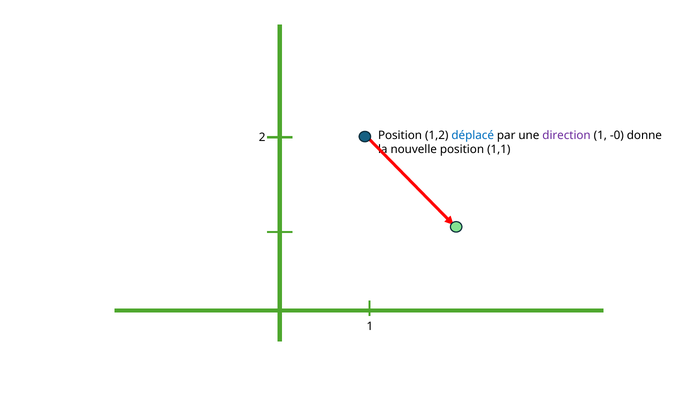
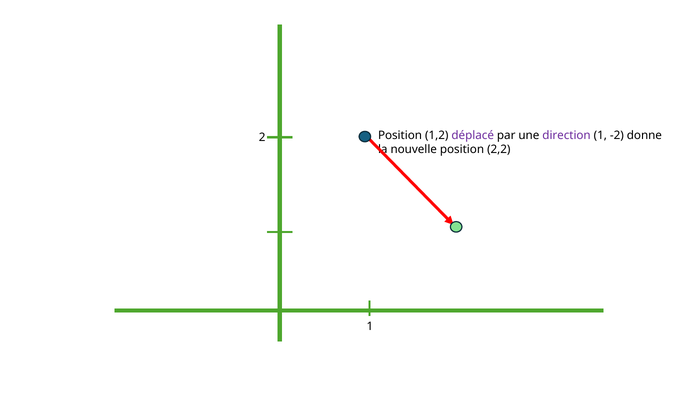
déplacé colour: blue -> purple (473, 135)
-0: -0 -> -2 (617, 135)
1,1: 1,1 -> 2,2 (499, 149)
